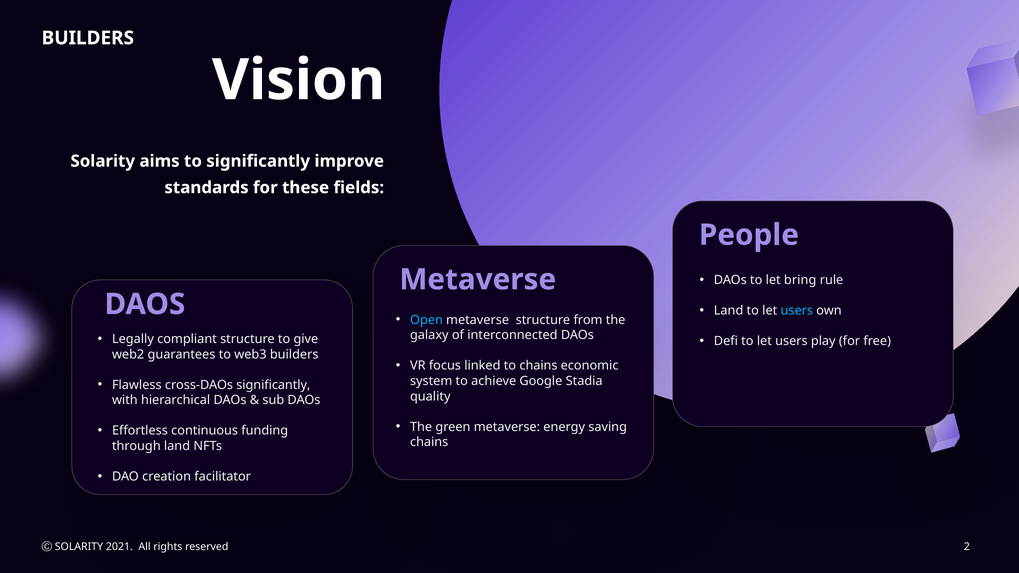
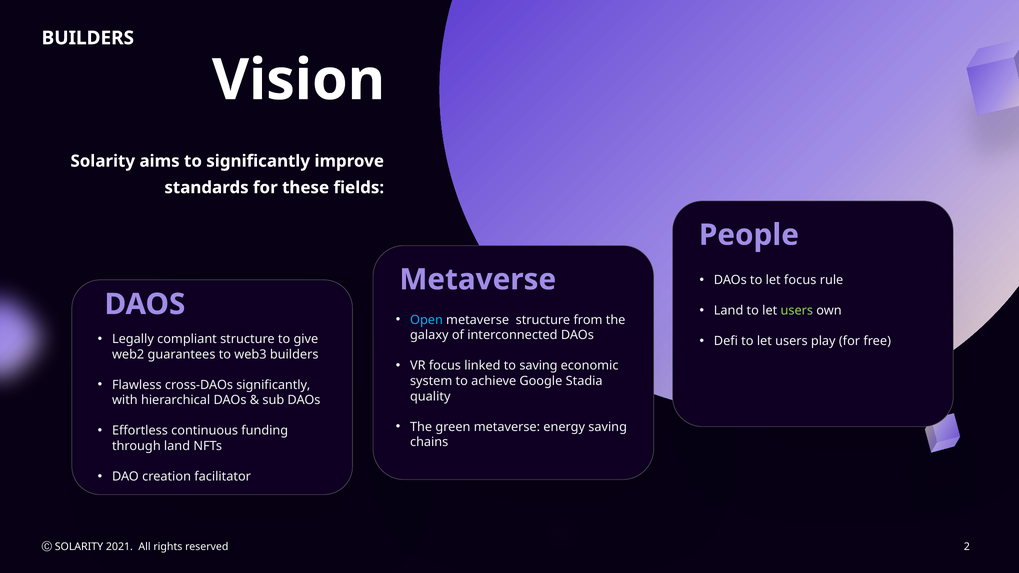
let bring: bring -> focus (800, 280)
users colour: light blue -> light green (797, 311)
to chains: chains -> saving (539, 366)
